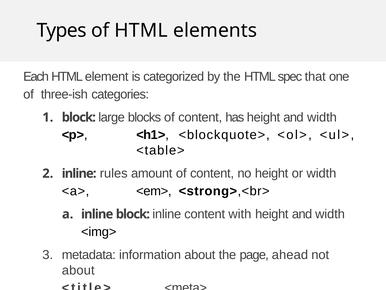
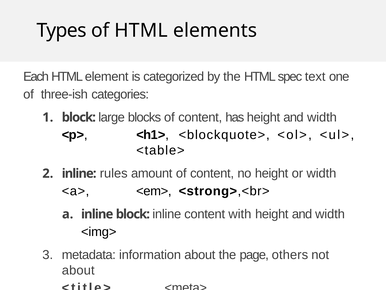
that: that -> text (315, 76)
ahead: ahead -> others (290, 254)
